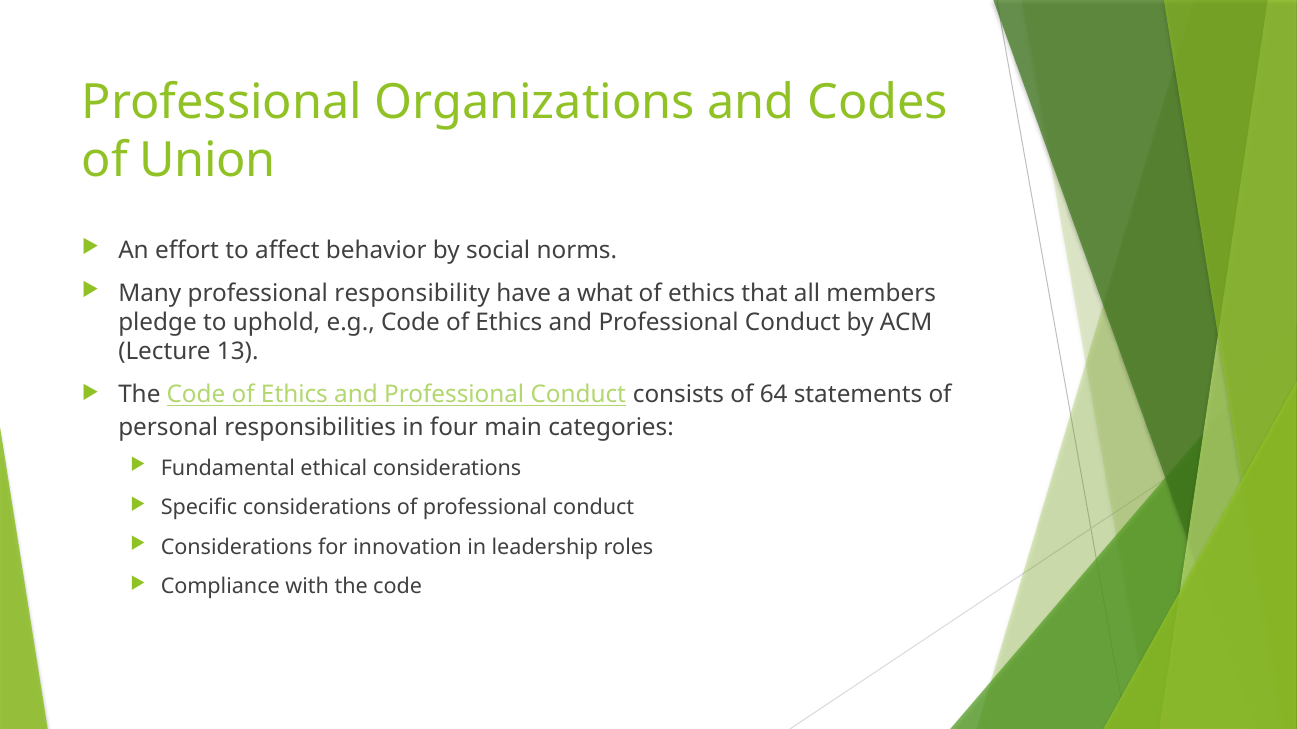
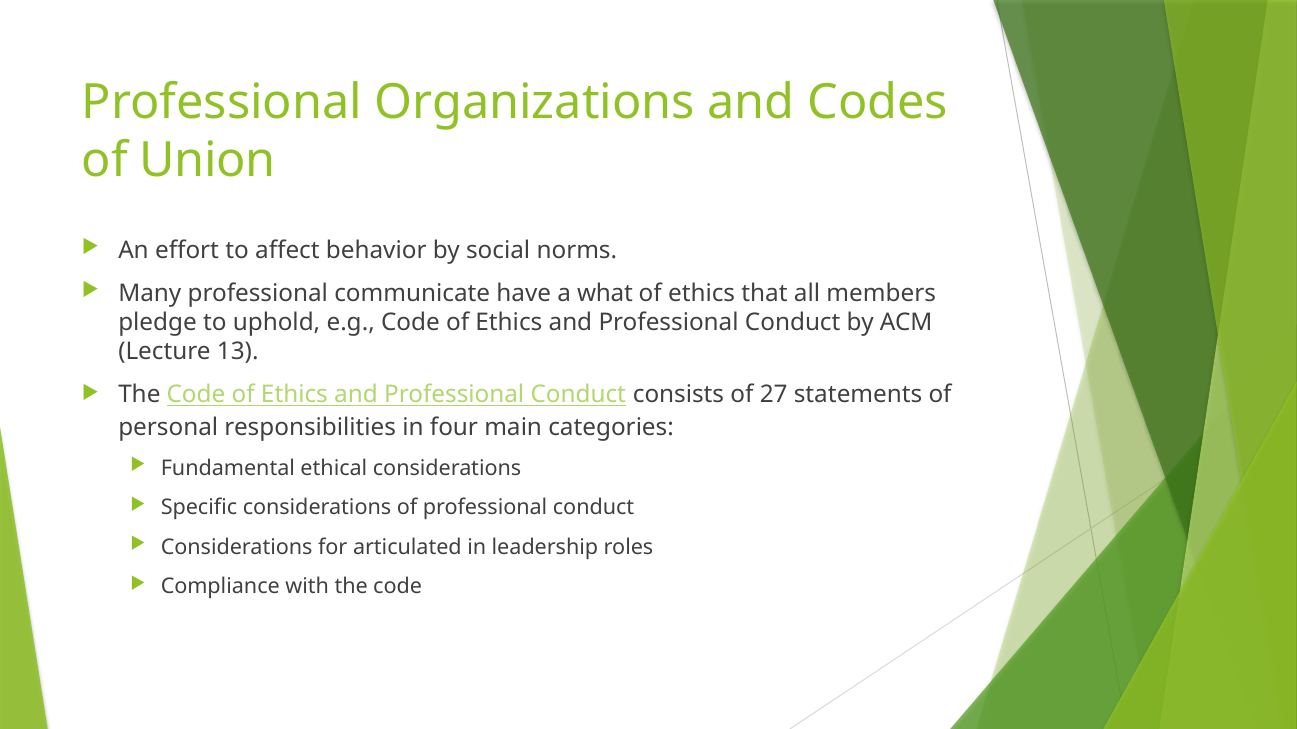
responsibility: responsibility -> communicate (412, 294)
64: 64 -> 27 (774, 395)
innovation: innovation -> articulated (407, 548)
